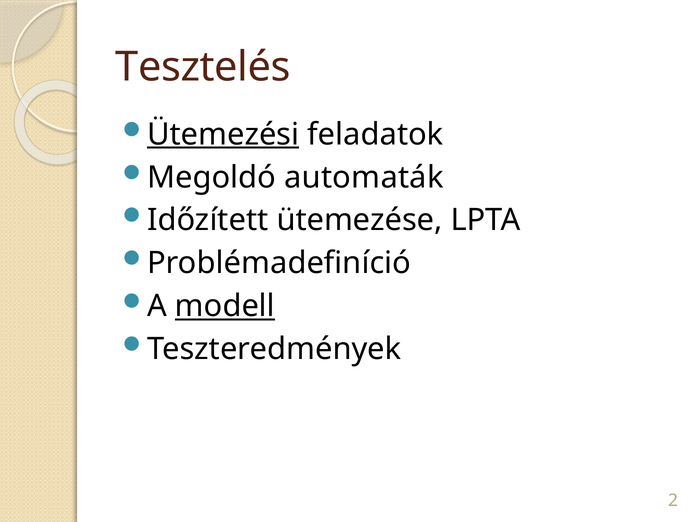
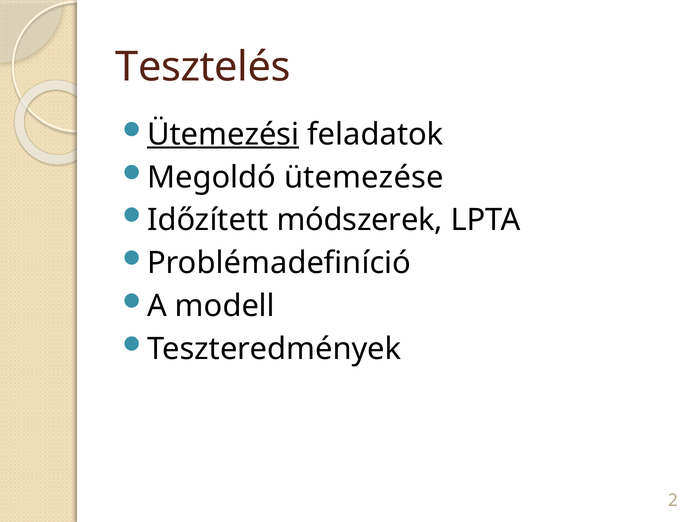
automaták: automaták -> ütemezése (364, 177)
ütemezése: ütemezése -> módszerek (360, 220)
modell underline: present -> none (225, 306)
